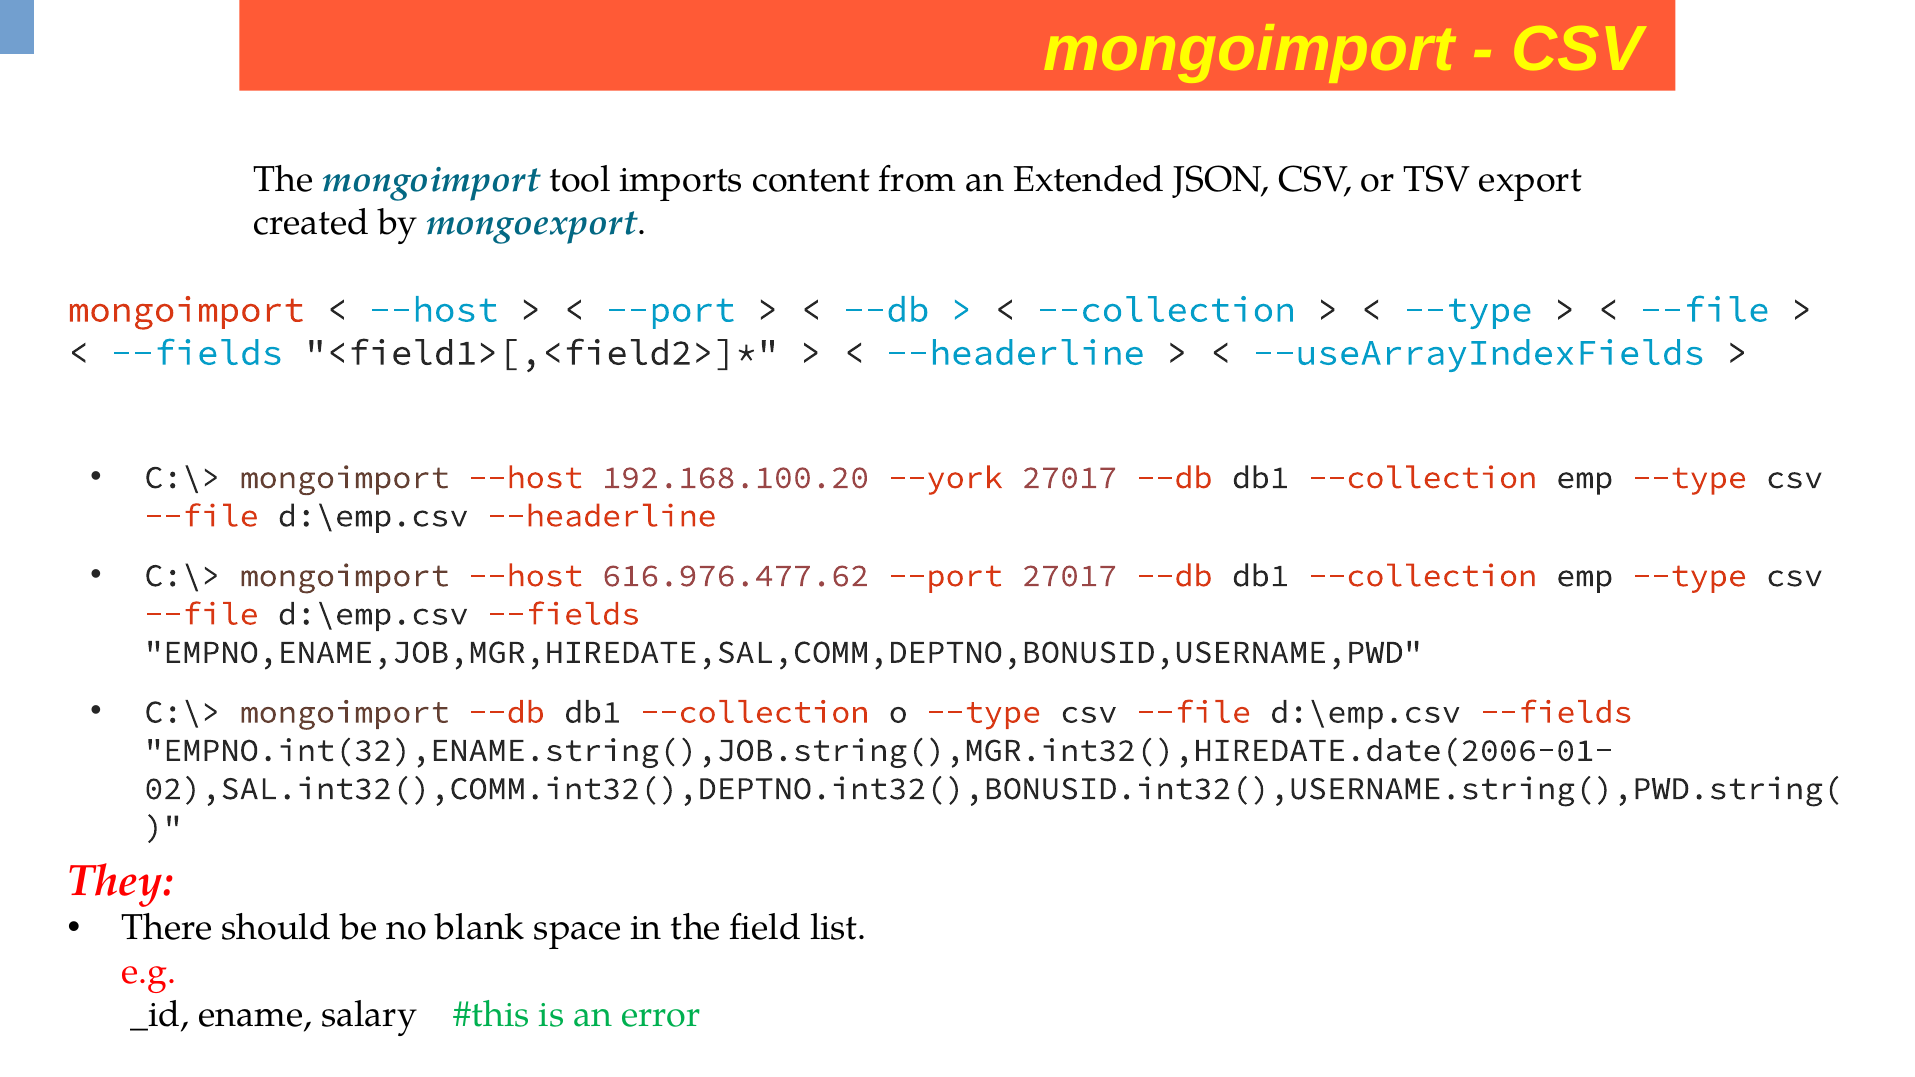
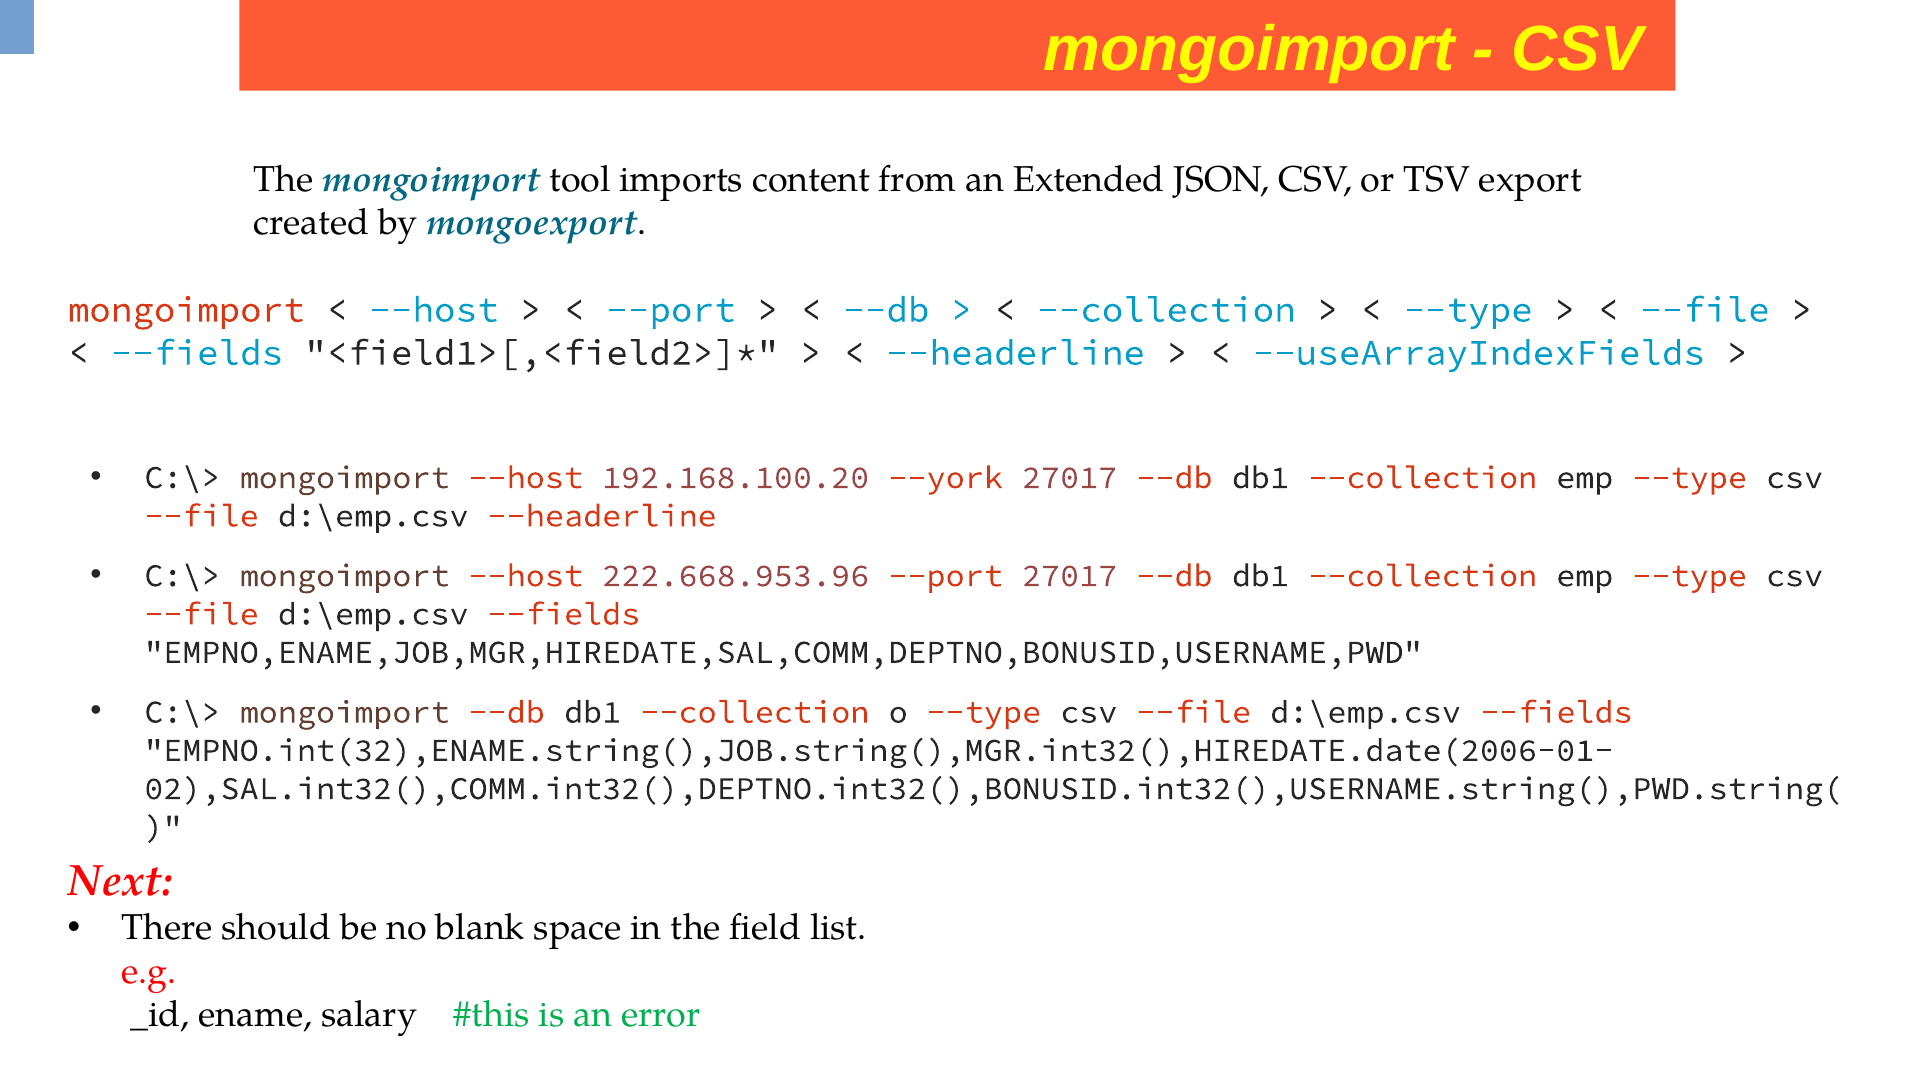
616.976.477.62: 616.976.477.62 -> 222.668.953.96 (736, 576)
They: They -> Next (120, 881)
